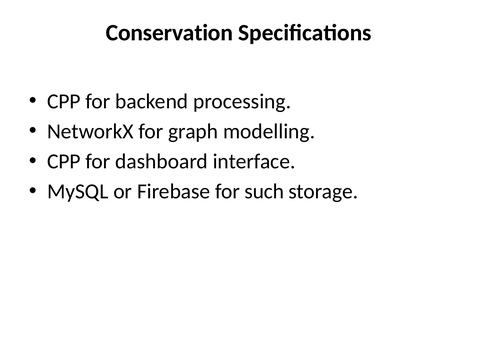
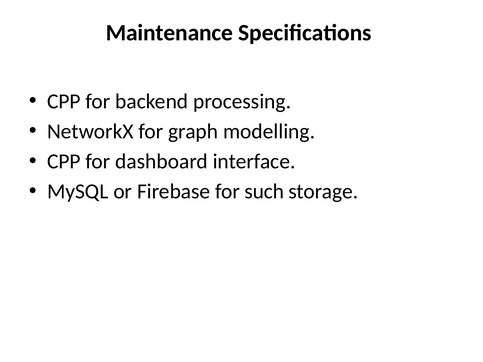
Conservation: Conservation -> Maintenance (169, 33)
